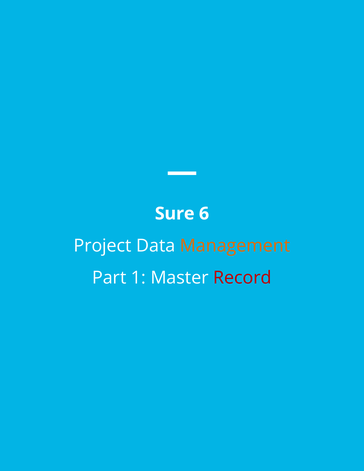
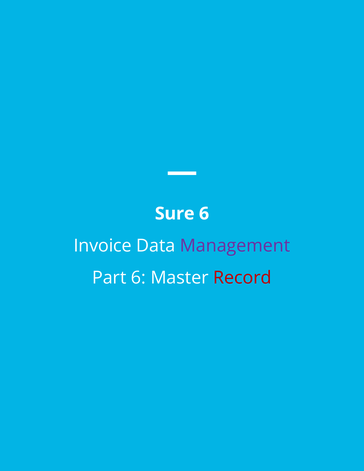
Project: Project -> Invoice (103, 246)
Management colour: orange -> purple (235, 246)
Part 1: 1 -> 6 (138, 278)
